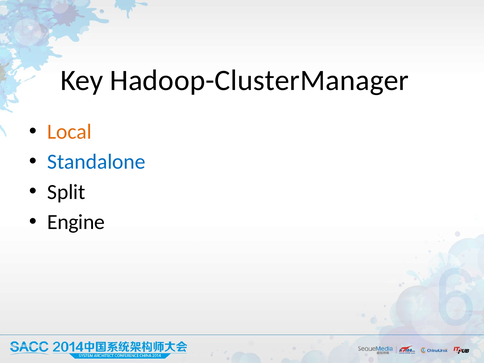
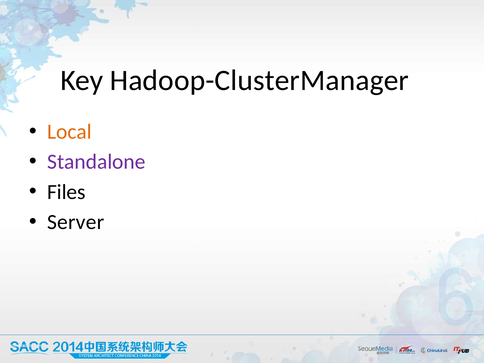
Standalone colour: blue -> purple (96, 162)
Split: Split -> Files (66, 192)
Engine: Engine -> Server (76, 222)
